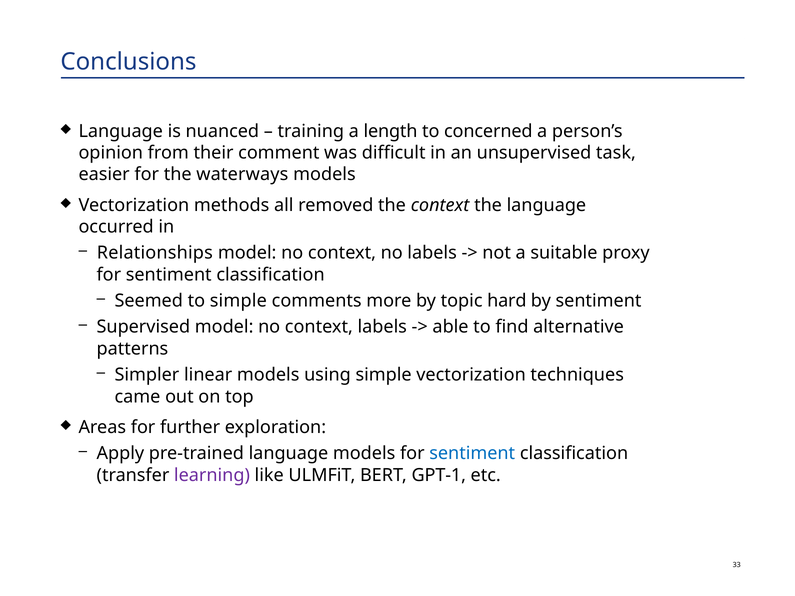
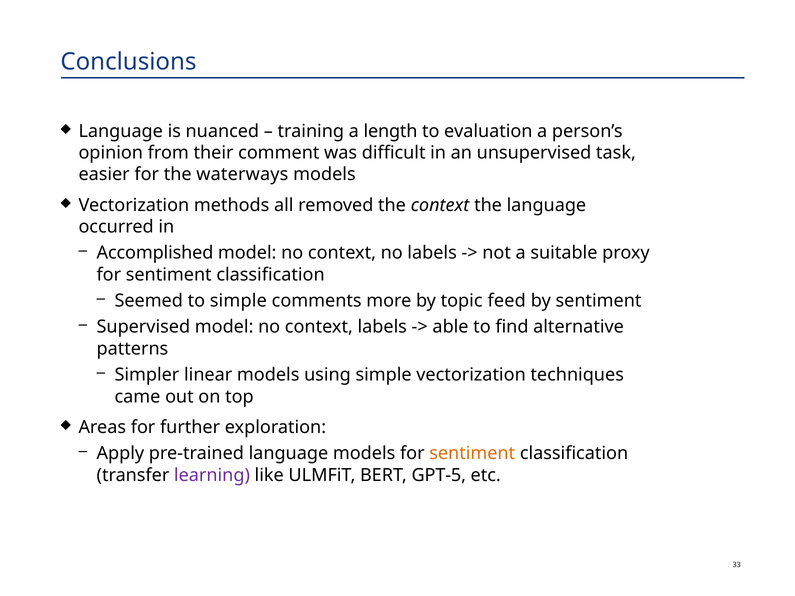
concerned: concerned -> evaluation (488, 131)
Relationships: Relationships -> Accomplished (155, 253)
hard: hard -> feed (507, 301)
sentiment colour: blue -> orange (472, 454)
GPT-1: GPT-1 -> GPT-5 (439, 475)
